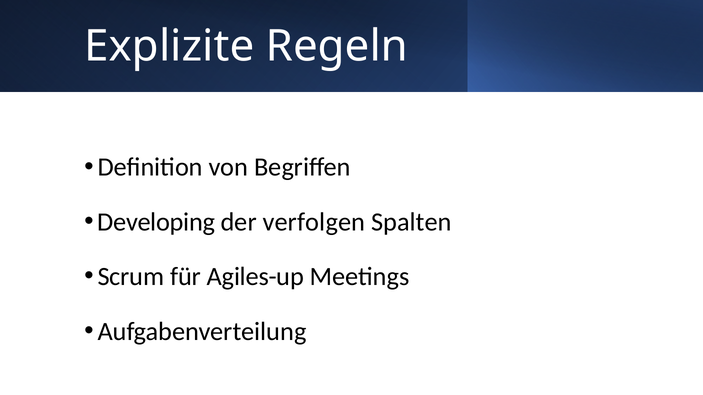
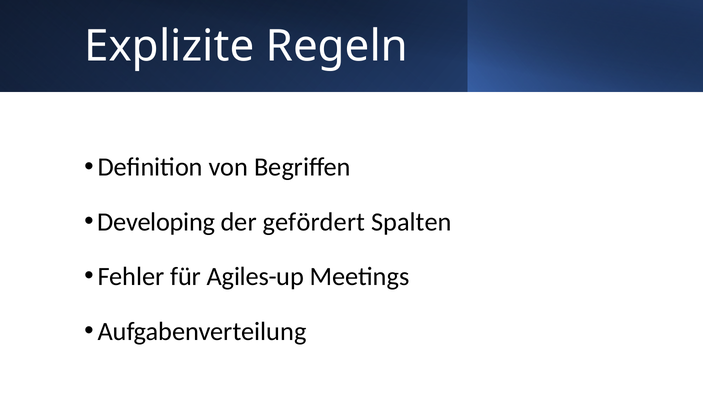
verfolgen: verfolgen -> gefördert (314, 222)
Scrum: Scrum -> Fehler (131, 277)
